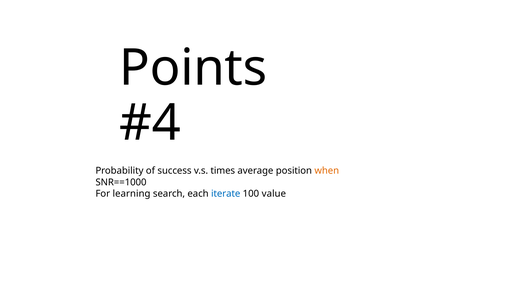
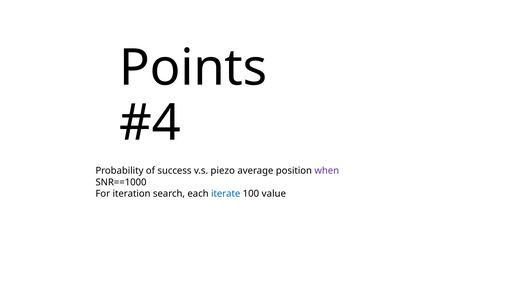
times: times -> piezo (223, 171)
when colour: orange -> purple (327, 171)
learning: learning -> iteration (132, 194)
